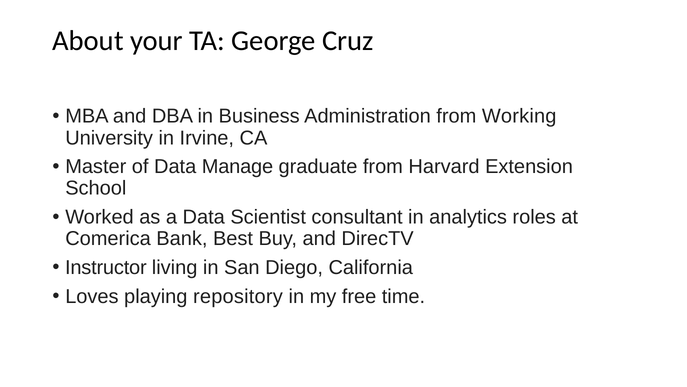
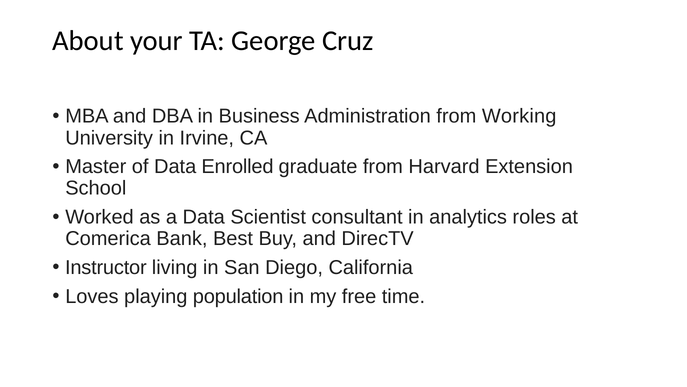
Manage: Manage -> Enrolled (238, 166)
repository: repository -> population (238, 296)
